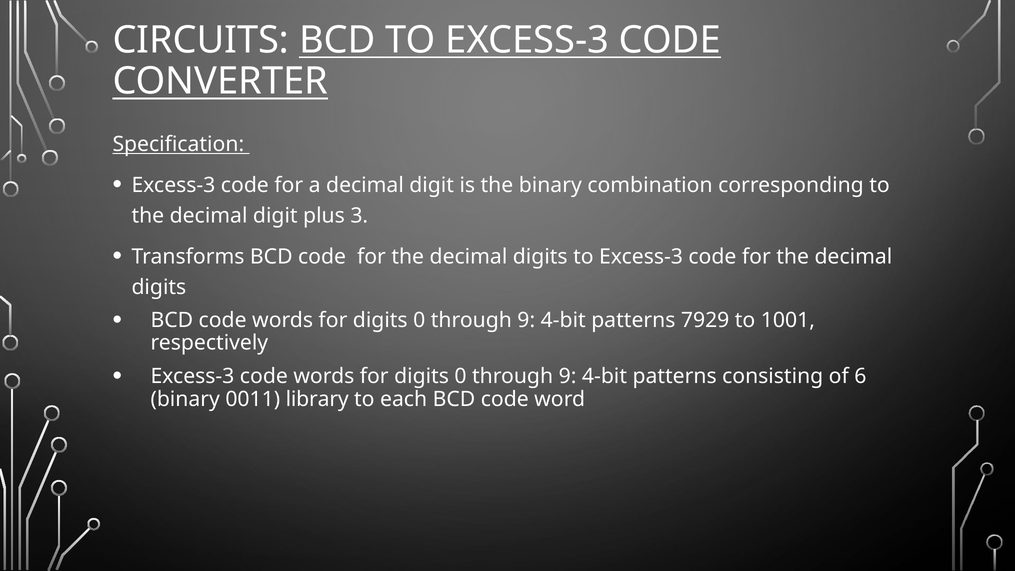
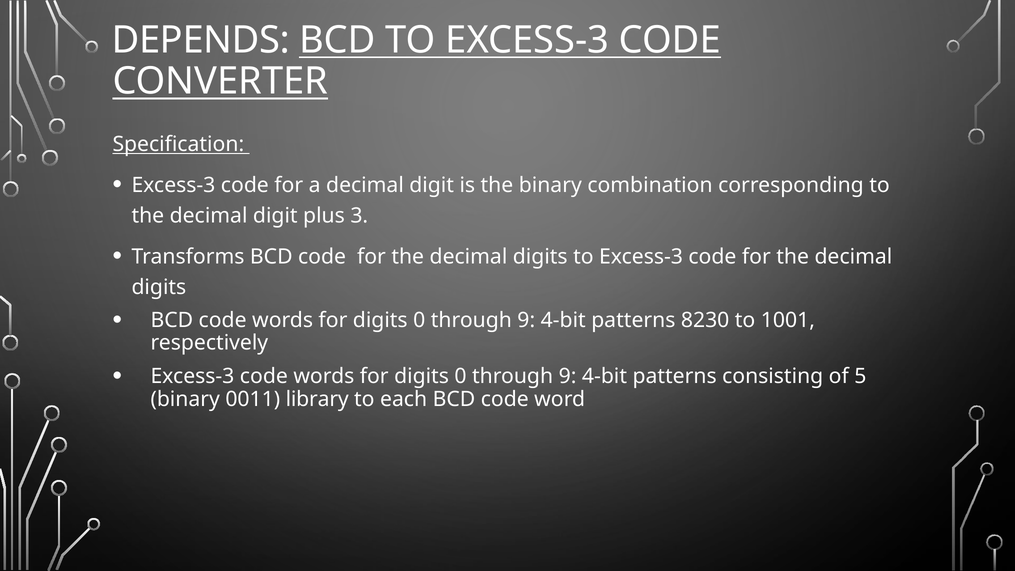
CIRCUITS: CIRCUITS -> DEPENDS (201, 40)
7929: 7929 -> 8230 (705, 320)
6: 6 -> 5 (860, 376)
